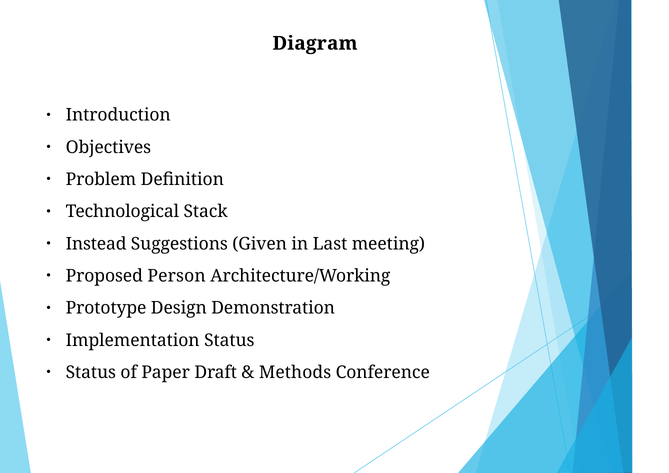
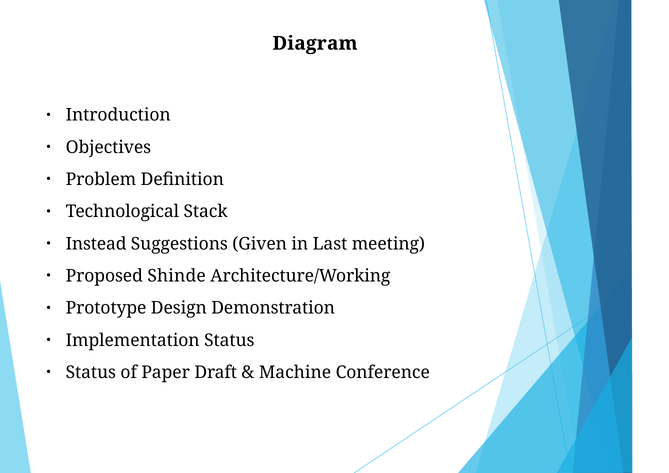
Person: Person -> Shinde (177, 276)
Methods: Methods -> Machine (295, 373)
